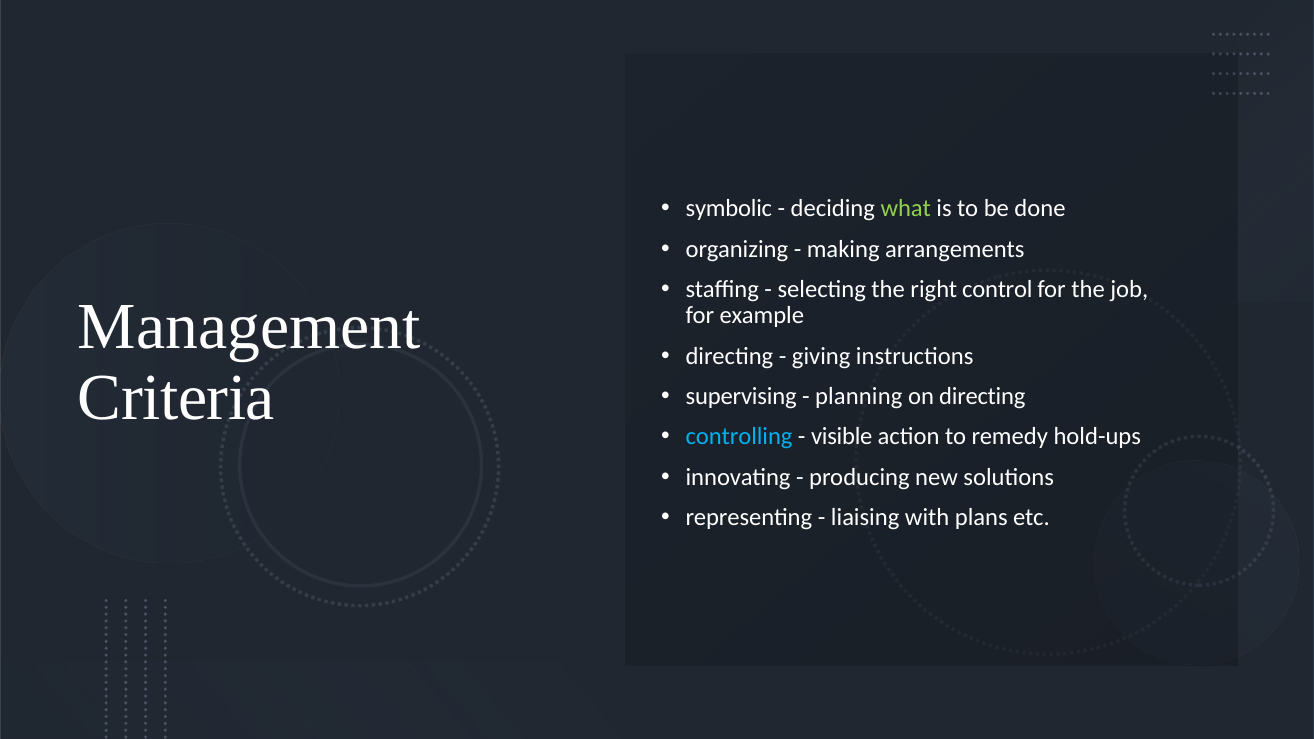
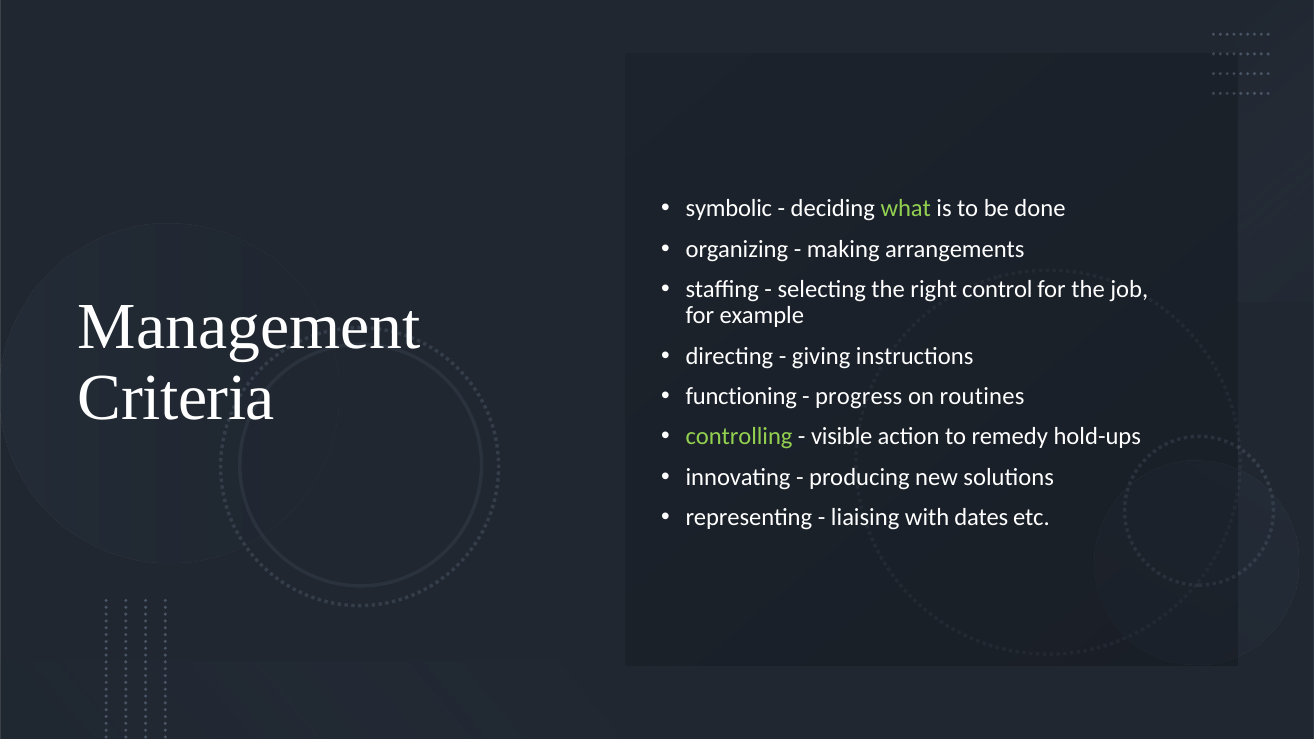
supervising: supervising -> functioning (741, 397)
planning: planning -> progress (859, 397)
on directing: directing -> routines (982, 397)
controlling colour: light blue -> light green (739, 437)
plans: plans -> dates (981, 517)
